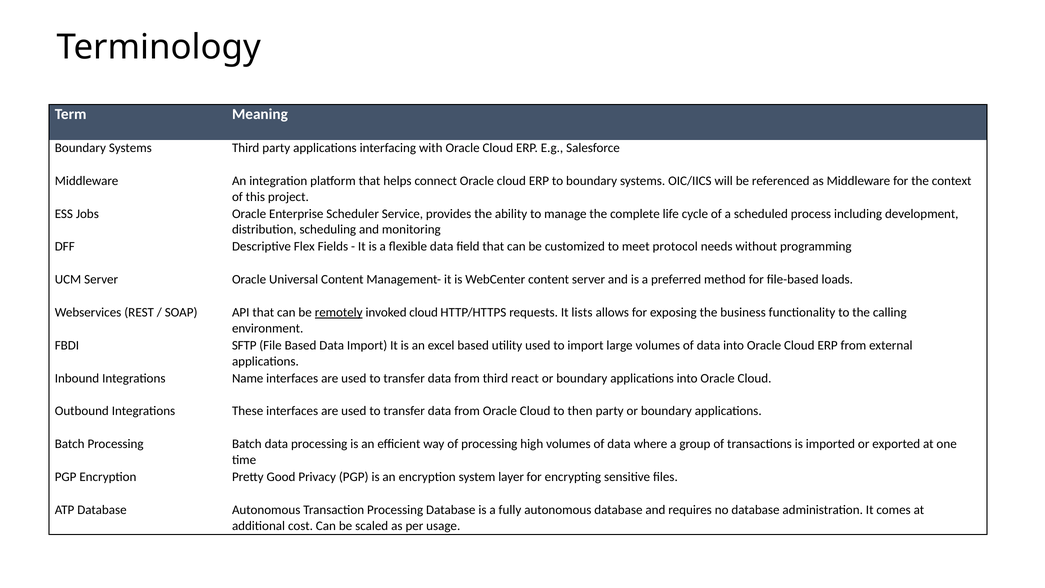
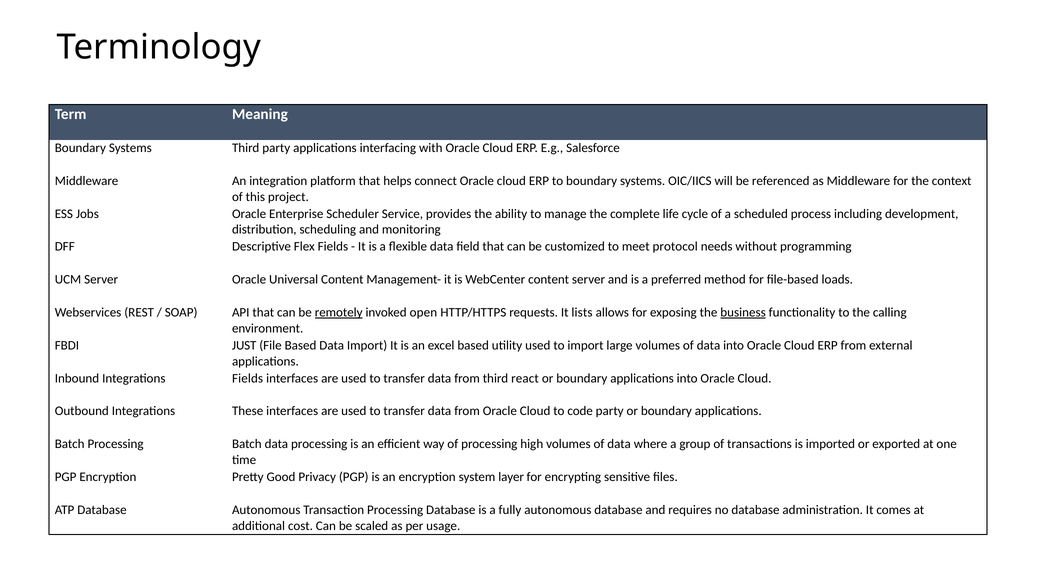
invoked cloud: cloud -> open (423, 312)
business underline: none -> present (743, 312)
SFTP: SFTP -> JUST (244, 345)
Integrations Name: Name -> Fields (248, 378)
then: then -> code (580, 411)
